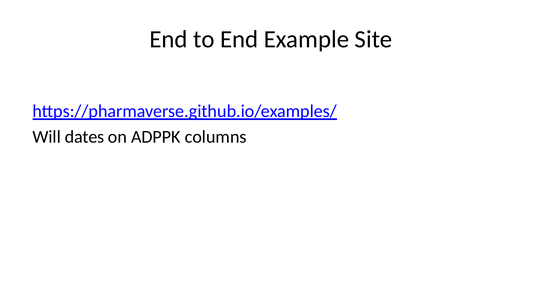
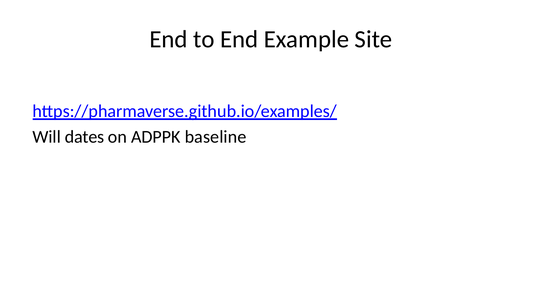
columns: columns -> baseline (216, 137)
